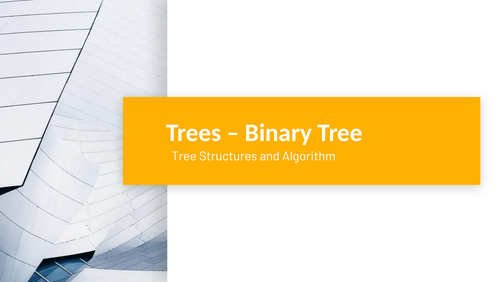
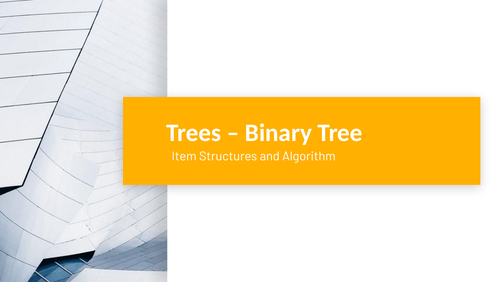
Tree: Tree -> Item (184, 156)
